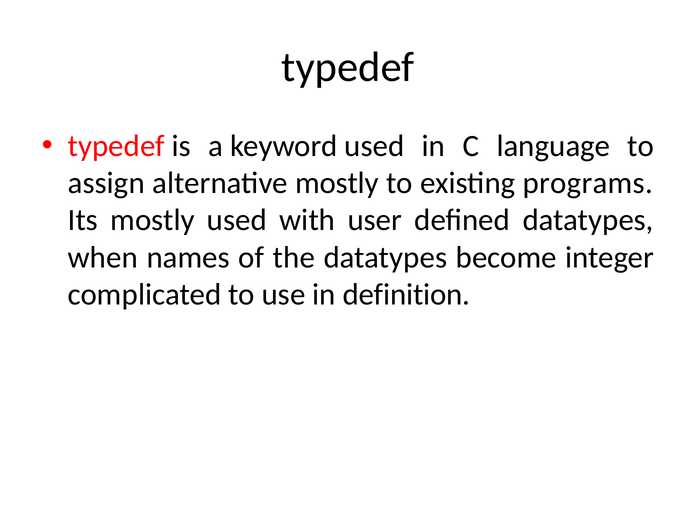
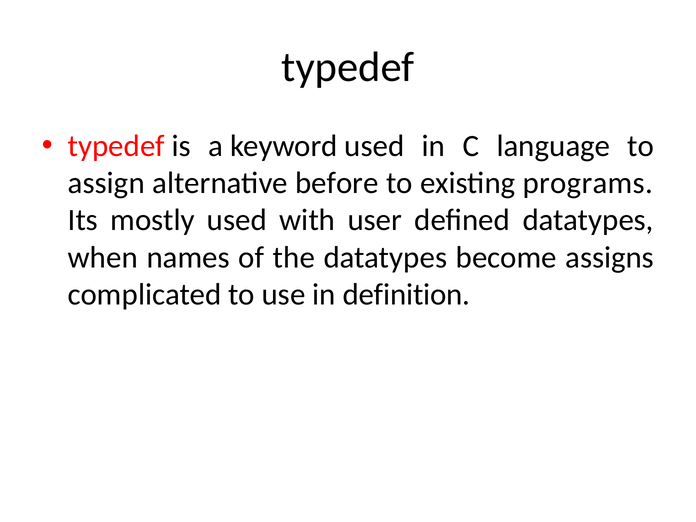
alternative mostly: mostly -> before (337, 183)
integer: integer -> assigns (610, 257)
